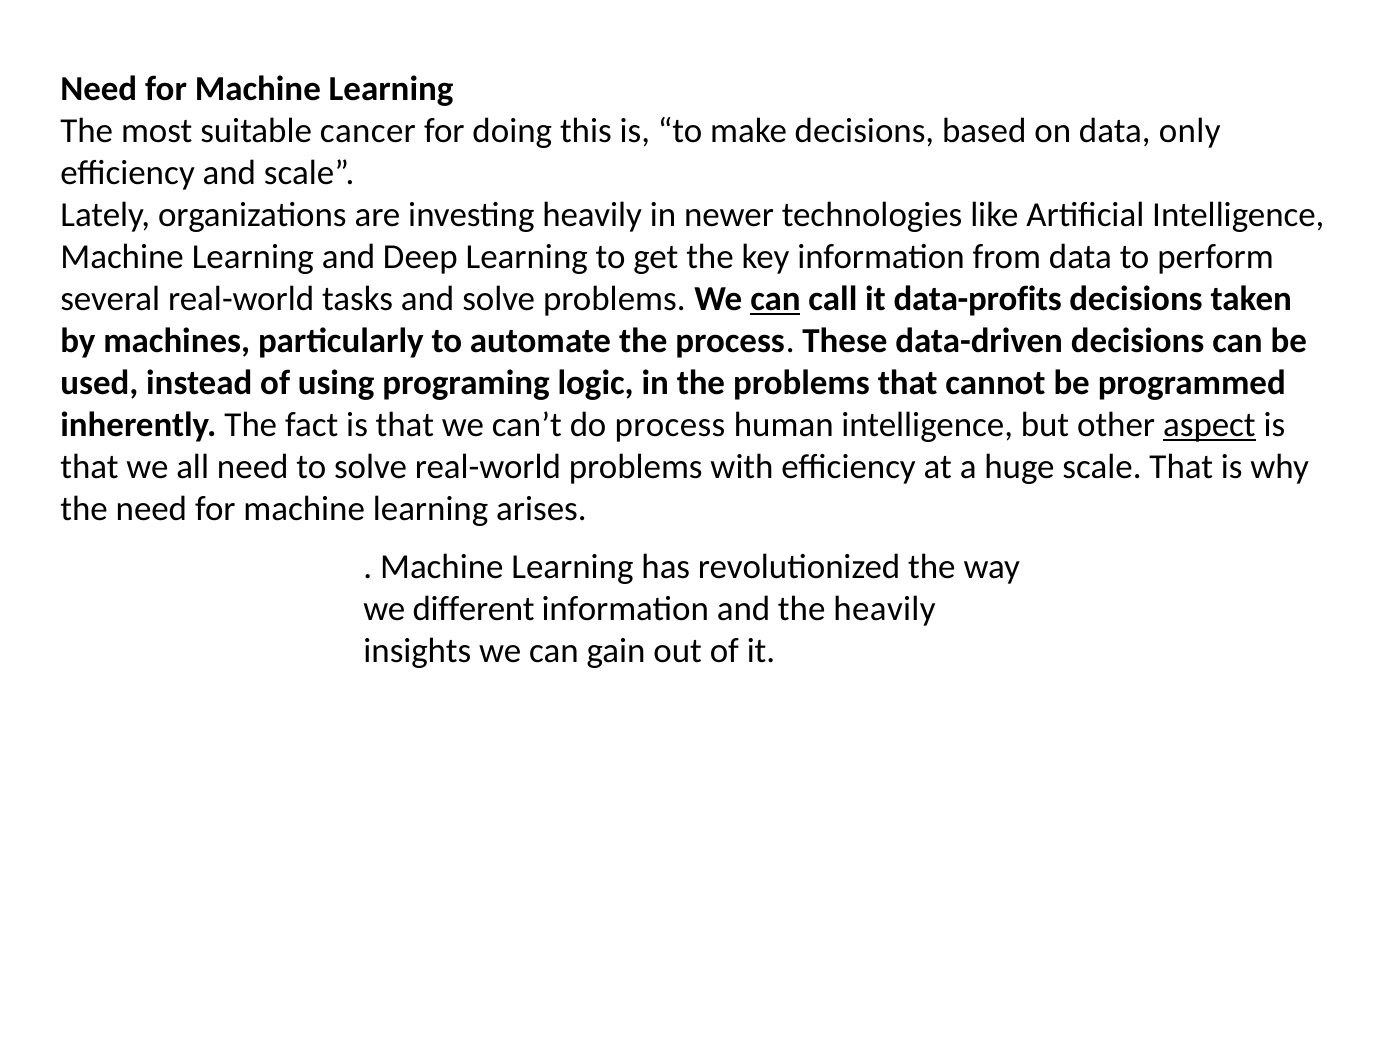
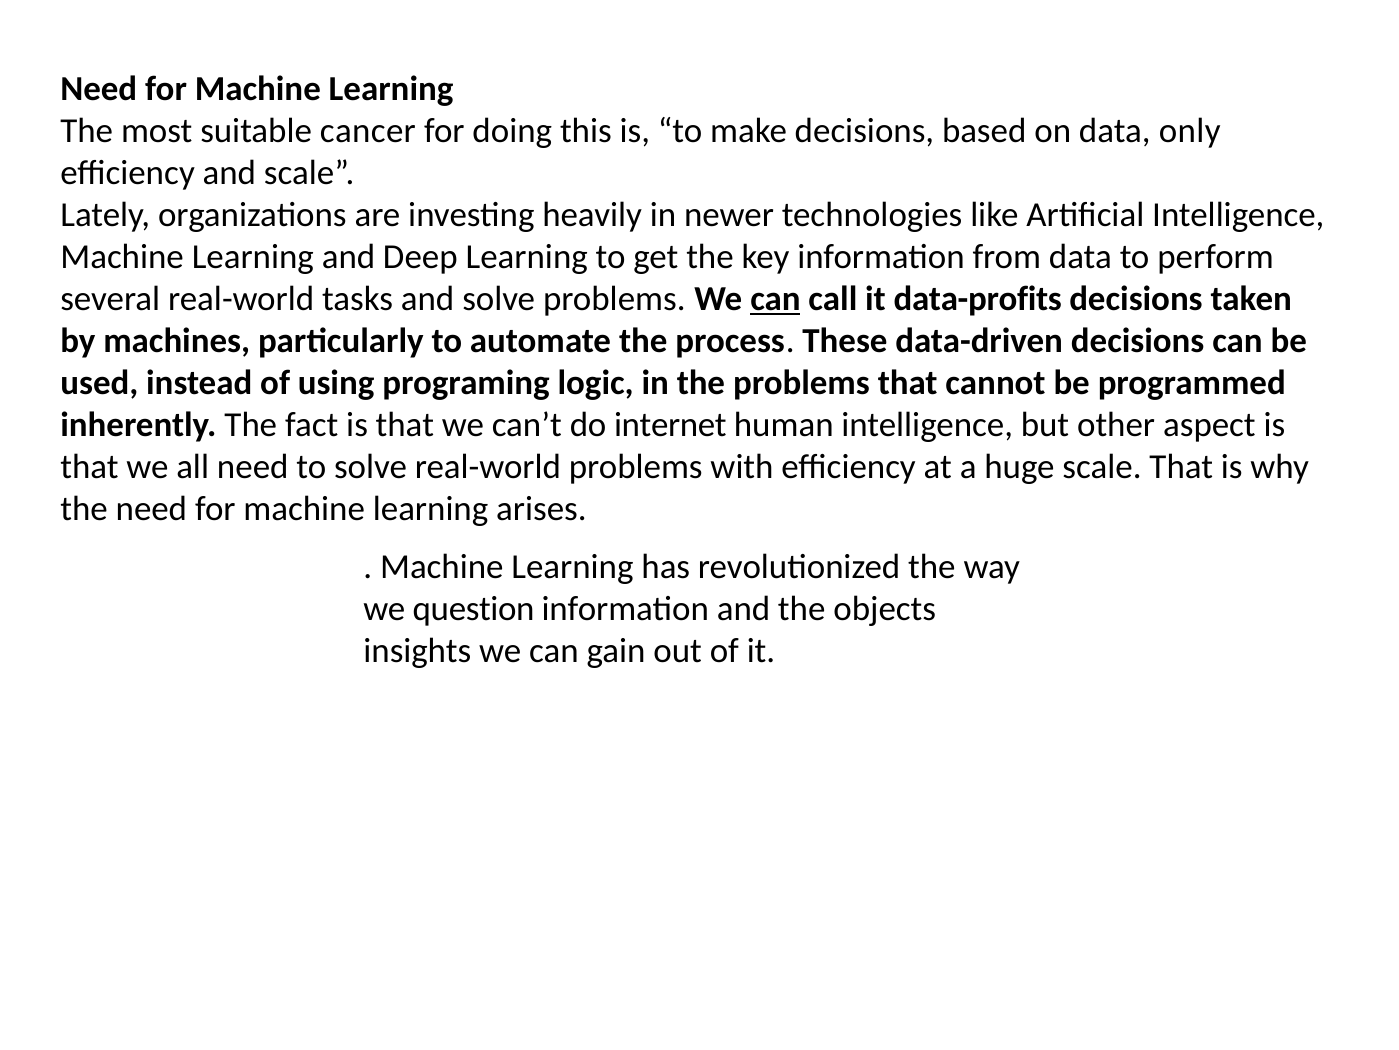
do process: process -> internet (670, 424)
aspect underline: present -> none (1209, 424)
different: different -> question (474, 609)
the heavily: heavily -> objects (885, 609)
